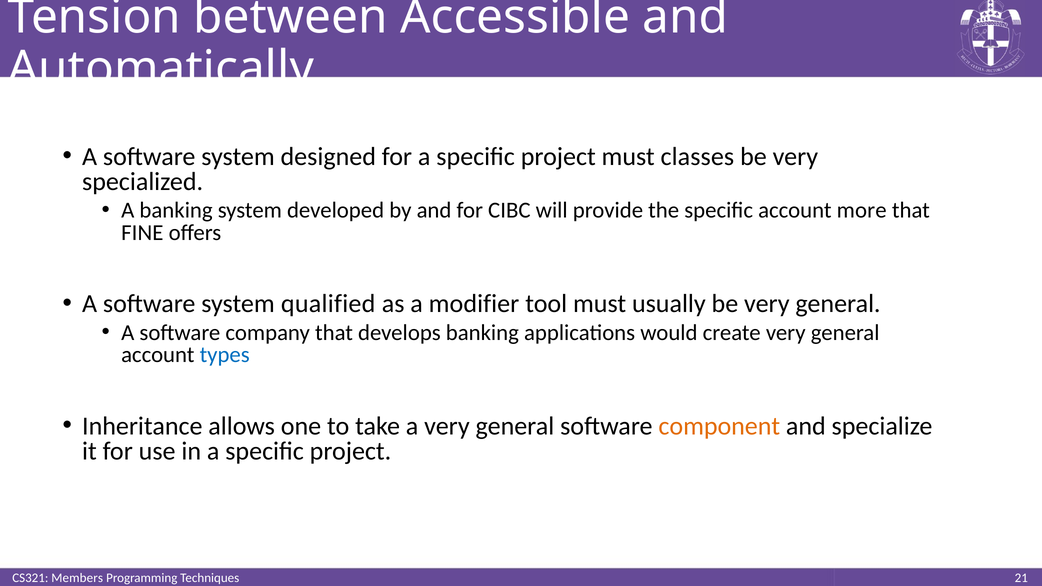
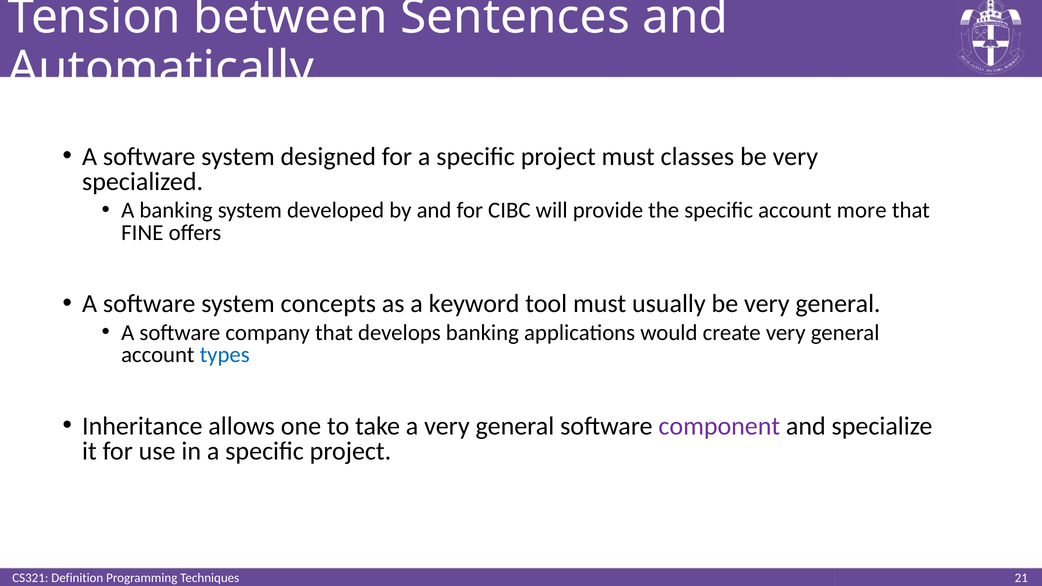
Accessible: Accessible -> Sentences (515, 17)
qualified: qualified -> concepts (328, 304)
modifier: modifier -> keyword (474, 304)
component colour: orange -> purple (719, 426)
Members: Members -> Definition (77, 578)
